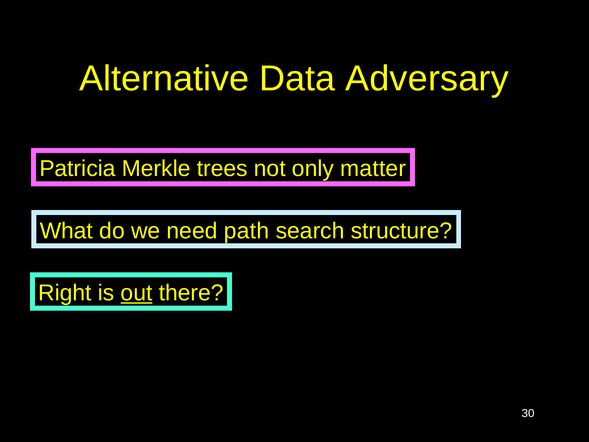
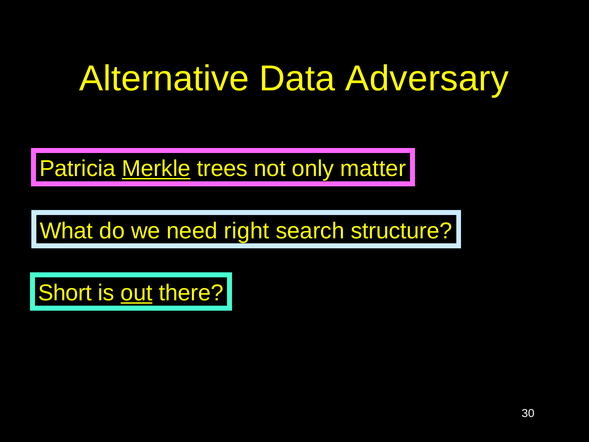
Merkle underline: none -> present (156, 169)
path: path -> right (247, 231)
Right: Right -> Short (65, 293)
